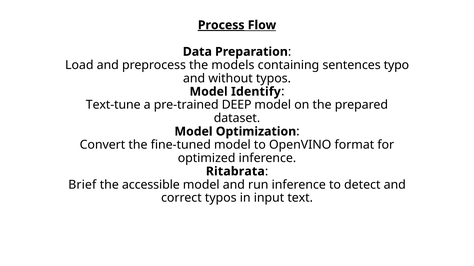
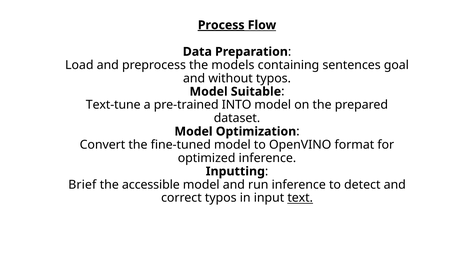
typo: typo -> goal (396, 65)
Identify: Identify -> Suitable (256, 92)
DEEP: DEEP -> INTO (237, 105)
Ritabrata: Ritabrata -> Inputting (235, 172)
text underline: none -> present (300, 198)
